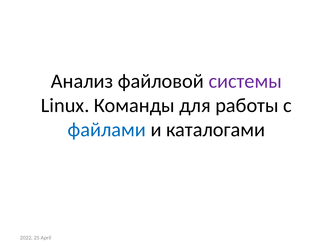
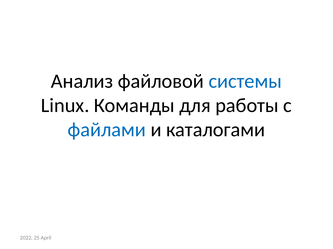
системы colour: purple -> blue (245, 81)
